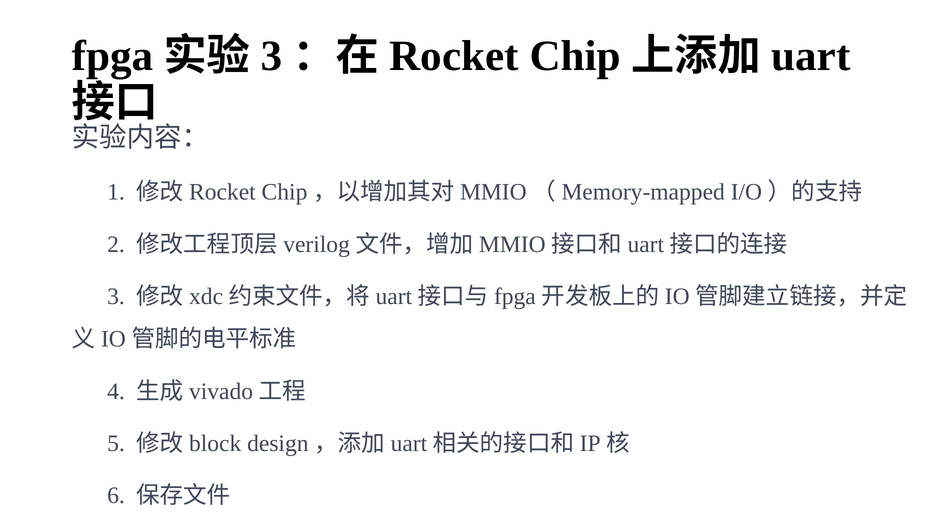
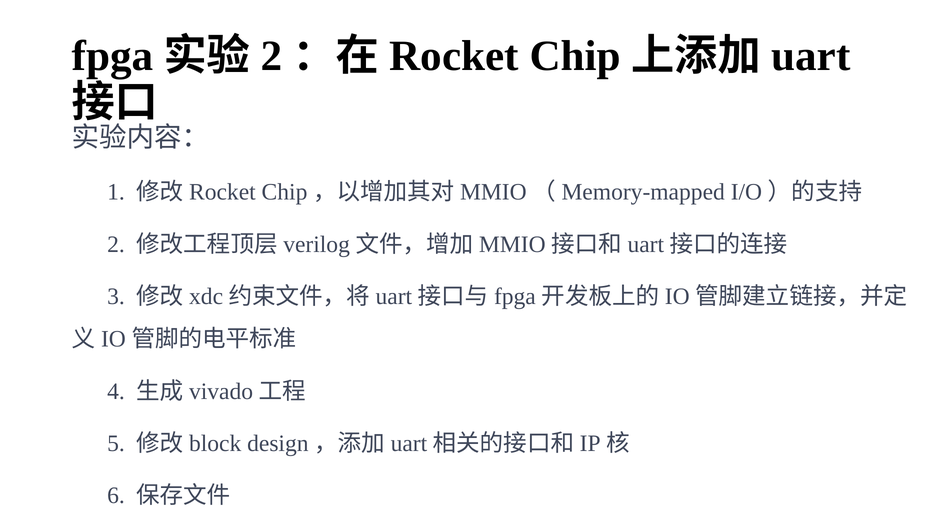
3: 3 -> 2 (271, 56)
